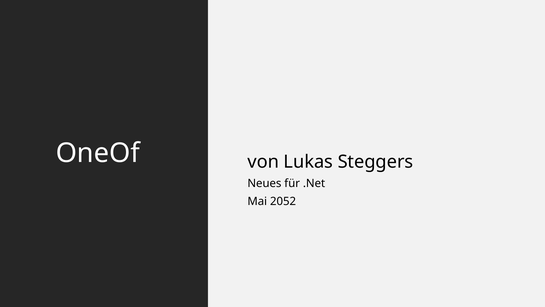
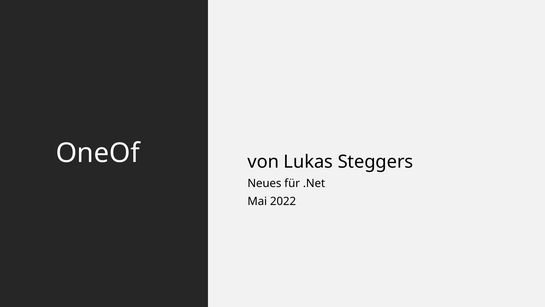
2052: 2052 -> 2022 (283, 201)
